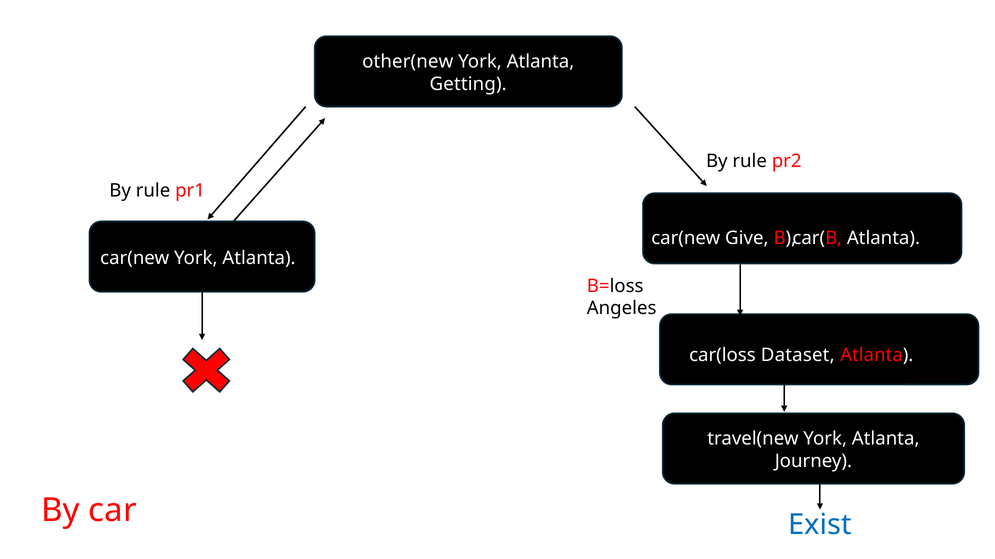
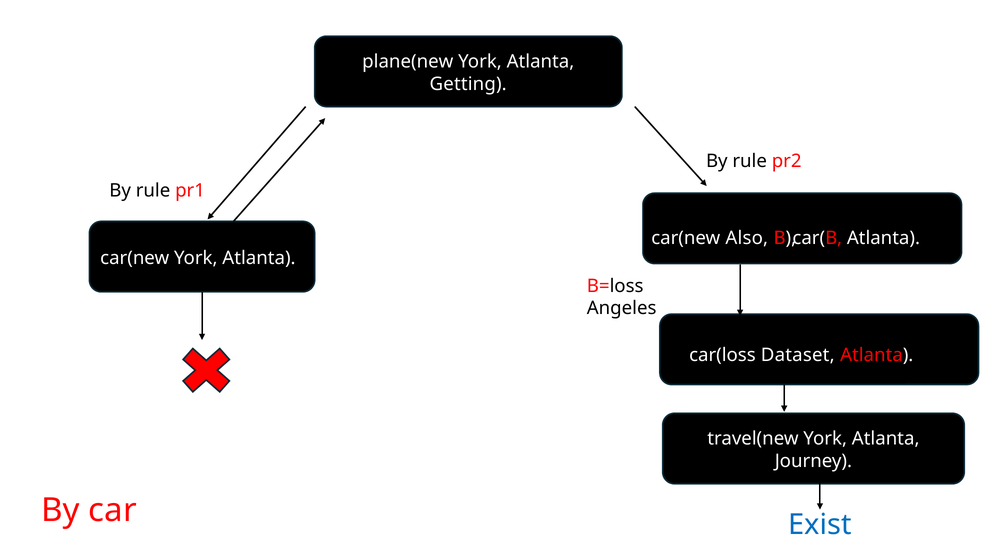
other(new: other(new -> plane(new (408, 62)
Give: Give -> Also (747, 238)
